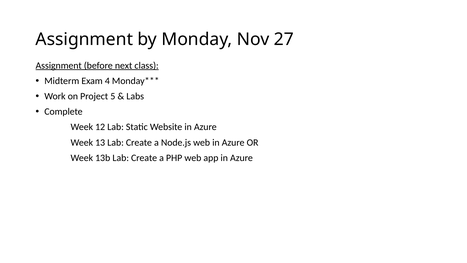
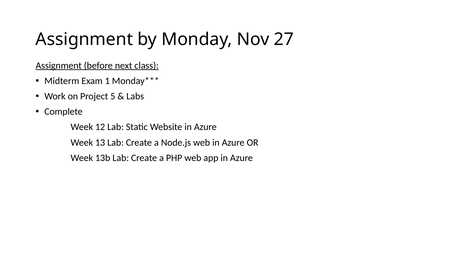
4: 4 -> 1 (107, 81)
